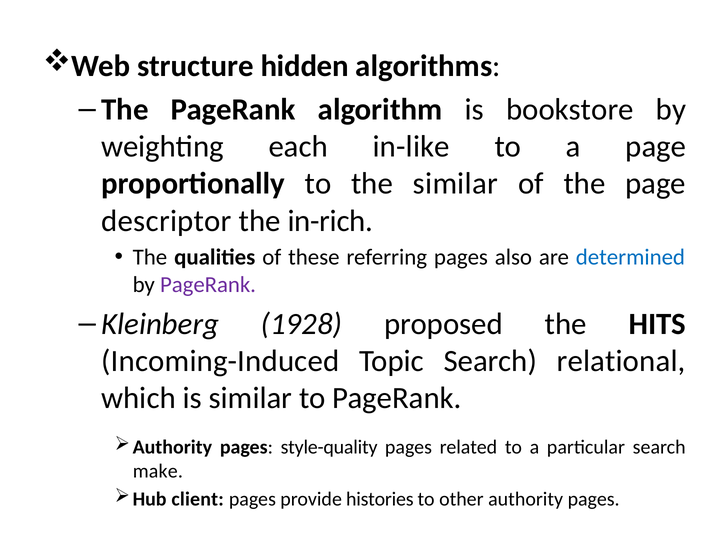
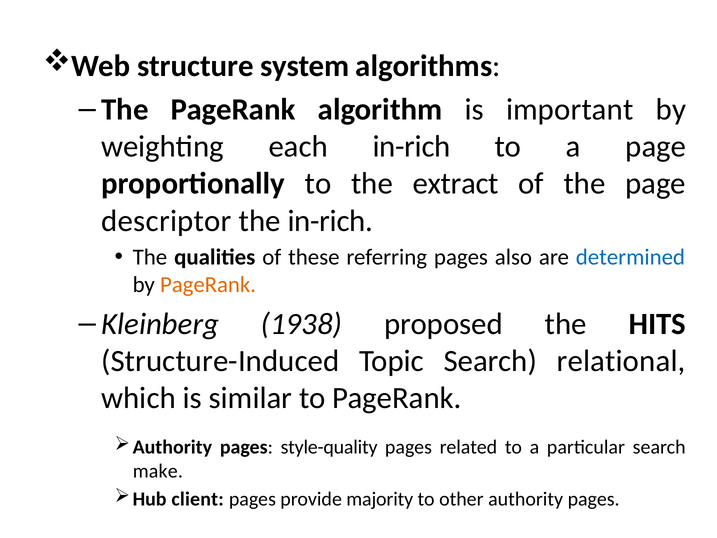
hidden: hidden -> system (305, 66)
bookstore: bookstore -> important (570, 110)
each in-like: in-like -> in-rich (412, 147)
the similar: similar -> extract (456, 184)
PageRank colour: purple -> orange (208, 285)
1928: 1928 -> 1938 (301, 324)
Incoming-Induced: Incoming-Induced -> Structure-Induced (220, 361)
histories: histories -> majority (380, 499)
